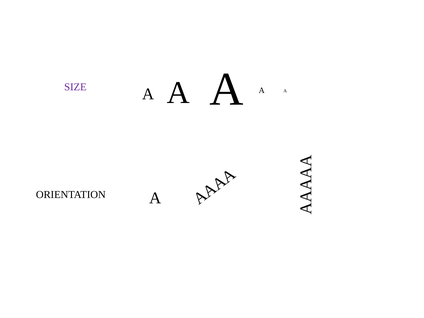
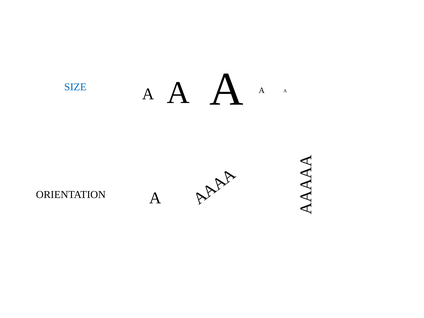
SIZE colour: purple -> blue (75, 87)
